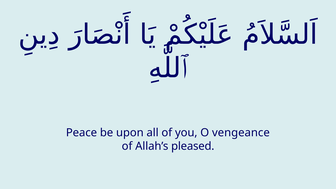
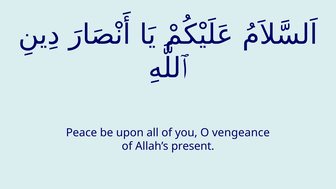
pleased: pleased -> present (193, 146)
